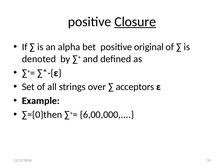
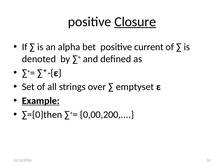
original: original -> current (149, 47)
acceptors: acceptors -> emptyset (135, 87)
Example underline: none -> present (41, 101)
6,00,000: 6,00,000 -> 0,00,200 (107, 115)
